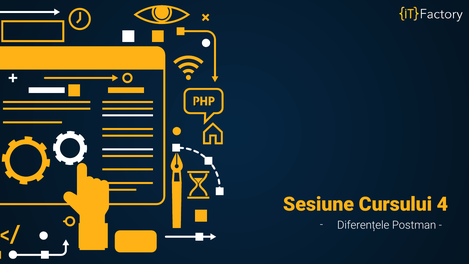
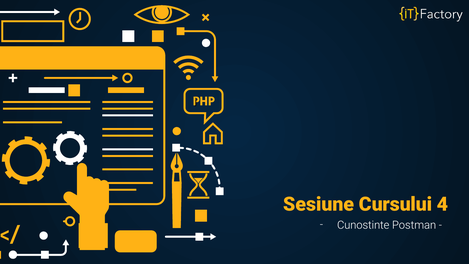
Diferențele: Diferențele -> Cunostinte (363, 225)
